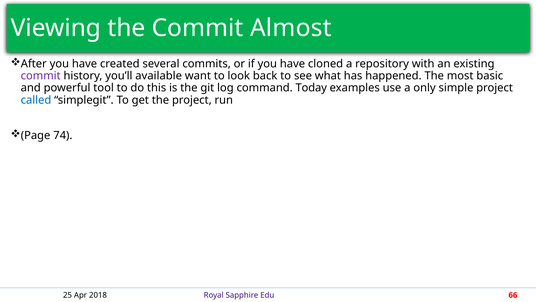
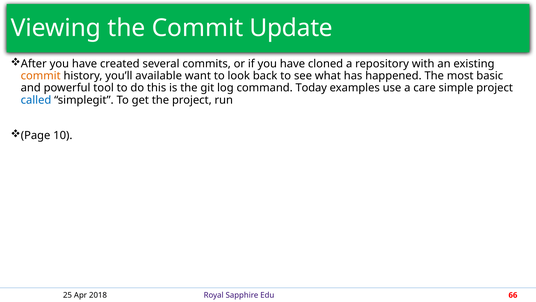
Almost: Almost -> Update (291, 28)
commit colour: purple -> orange (41, 76)
only: only -> care (425, 88)
74: 74 -> 10 (63, 135)
